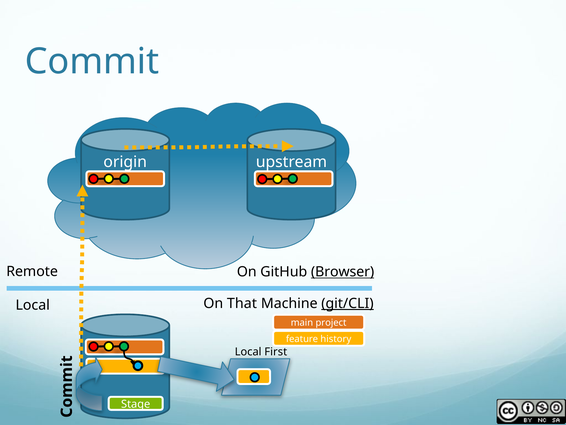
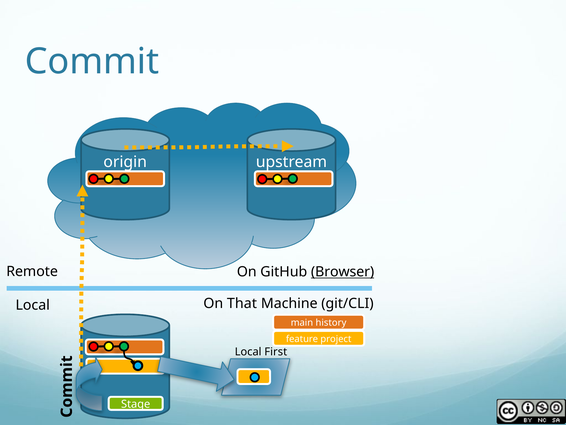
git/CLI underline: present -> none (347, 303)
project: project -> history (331, 322)
history: history -> project (336, 339)
